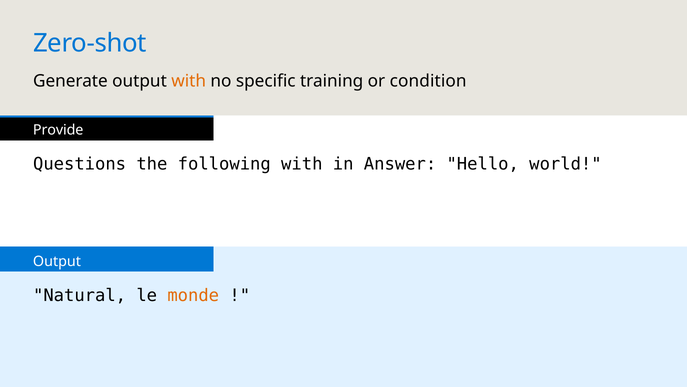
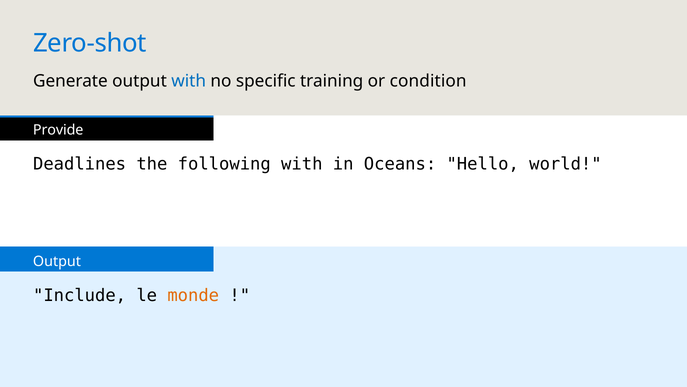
with colour: orange -> blue (189, 81)
Questions: Questions -> Deadlines (80, 164)
Answer: Answer -> Oceans (400, 164)
Natural: Natural -> Include (80, 295)
